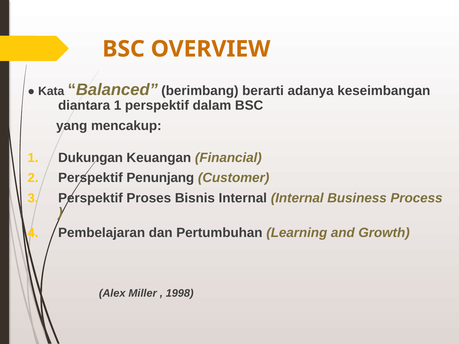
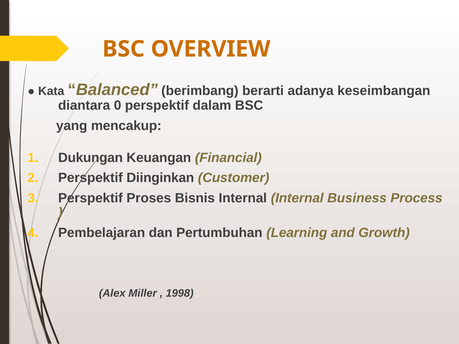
diantara 1: 1 -> 0 (118, 106)
Penunjang: Penunjang -> Diinginkan (160, 178)
